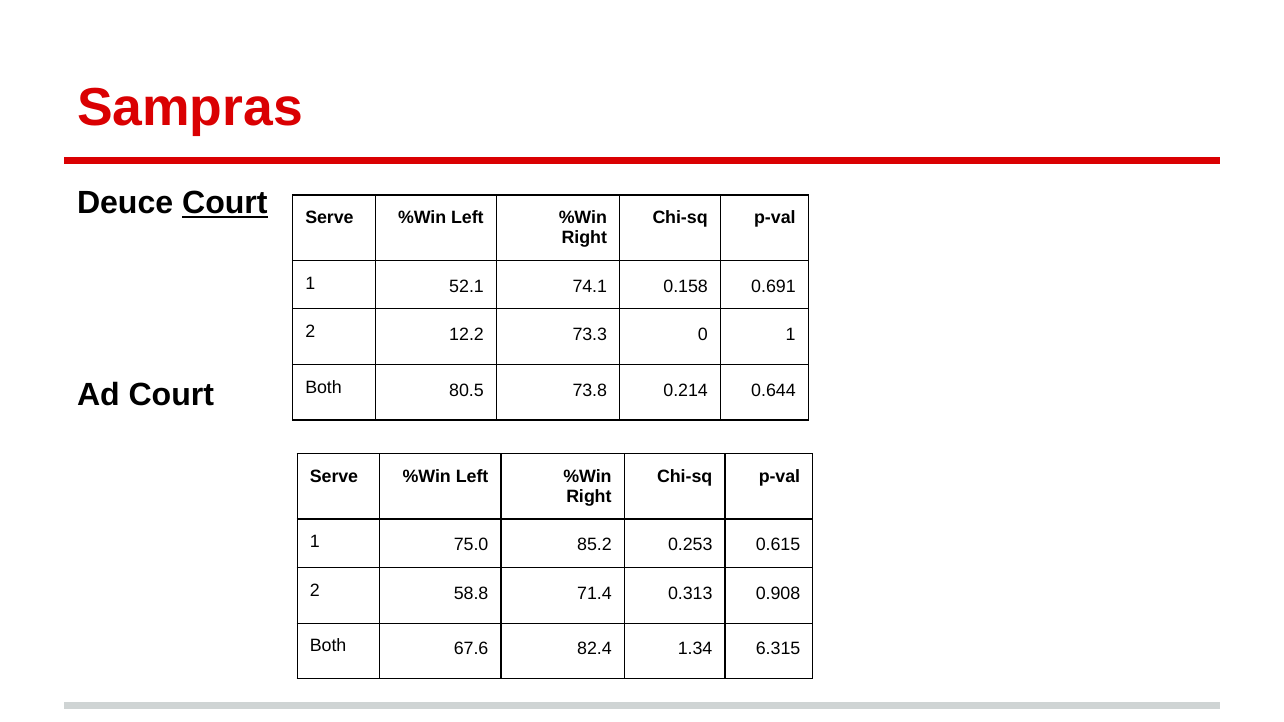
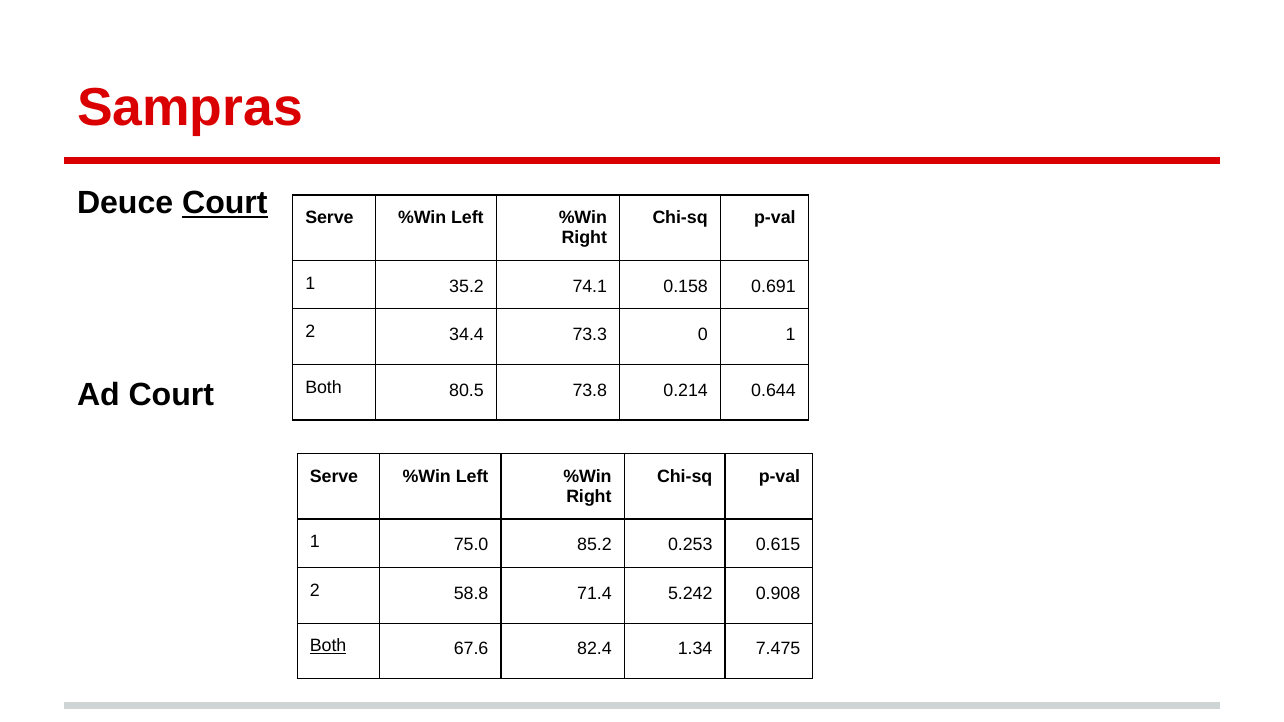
52.1: 52.1 -> 35.2 (467, 286)
12.2: 12.2 -> 34.4 (467, 335)
0.313: 0.313 -> 5.242 (690, 594)
Both underline: none -> present (328, 646)
6.315: 6.315 -> 7.475 (778, 649)
